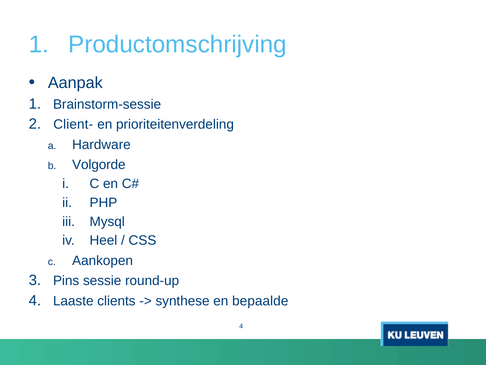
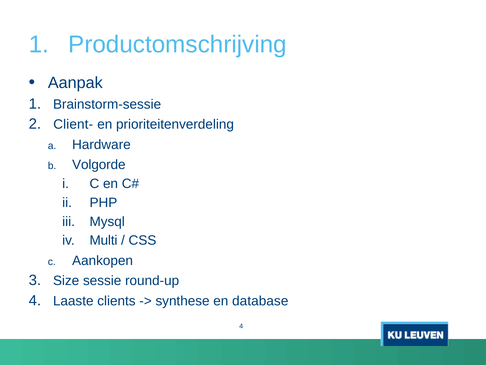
Heel: Heel -> Multi (103, 240)
Pins: Pins -> Size (66, 280)
bepaalde: bepaalde -> database (260, 301)
